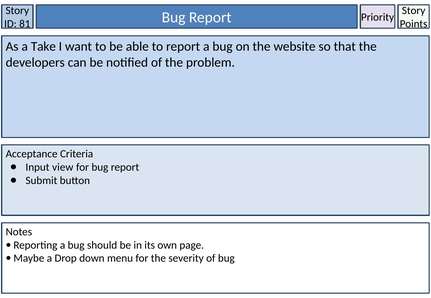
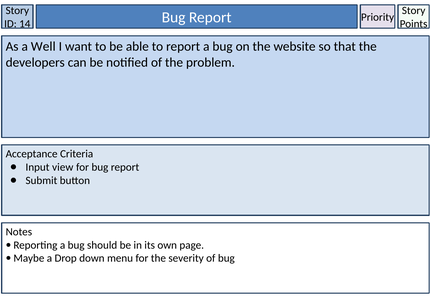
81: 81 -> 14 (25, 24)
Take: Take -> Well (43, 47)
